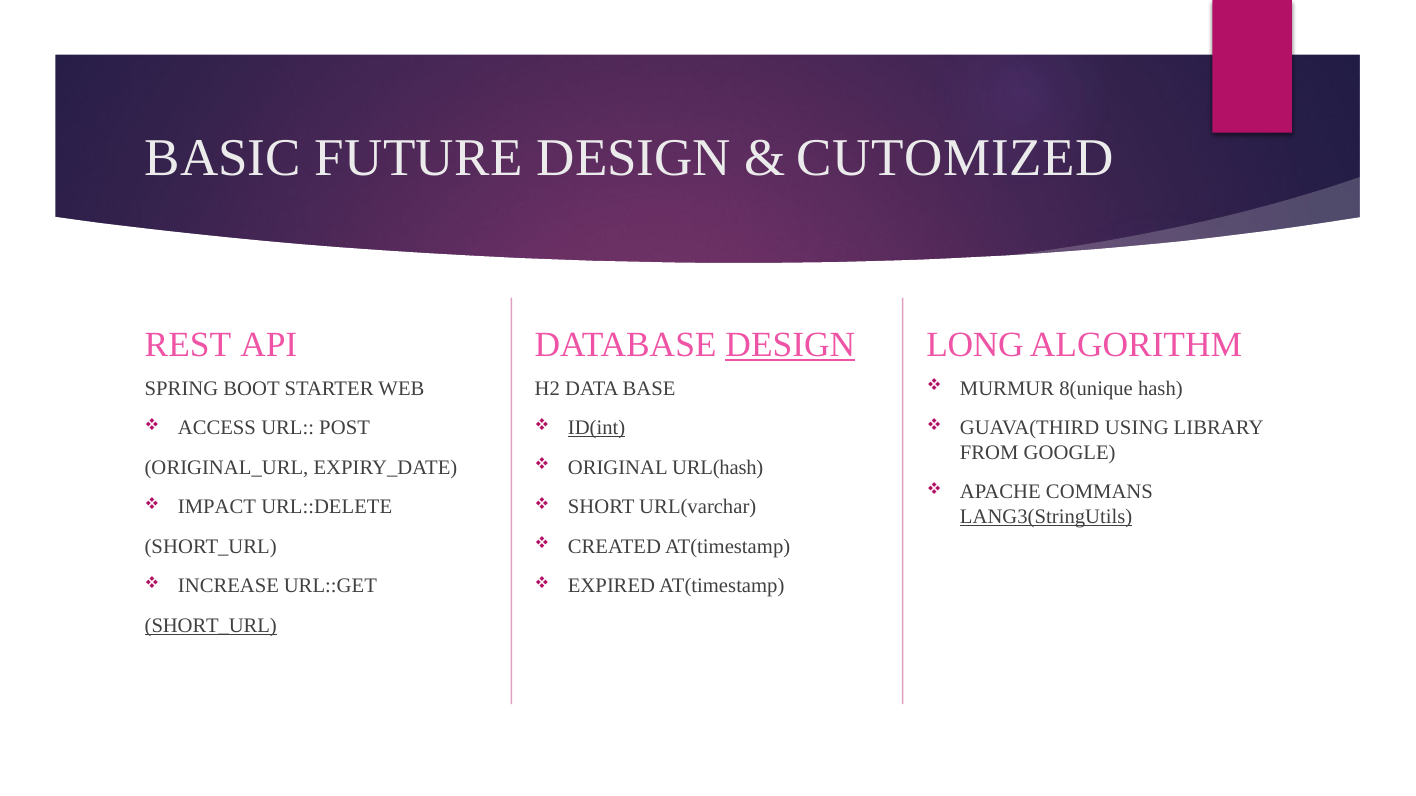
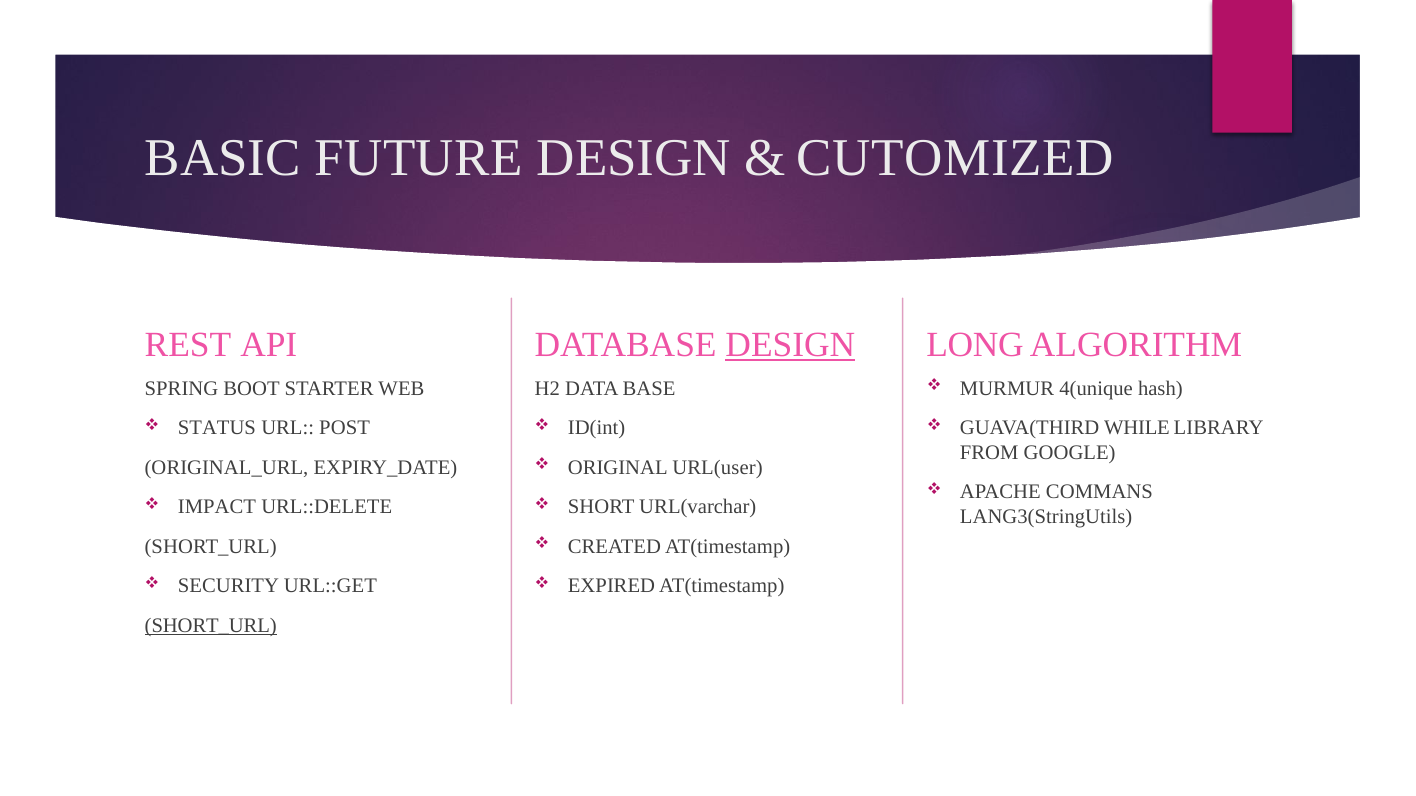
8(unique: 8(unique -> 4(unique (1096, 388)
ACCESS: ACCESS -> STATUS (217, 428)
ID(int underline: present -> none (597, 428)
USING: USING -> WHILE (1137, 428)
URL(hash: URL(hash -> URL(user (718, 468)
LANG3(StringUtils underline: present -> none (1046, 517)
INCREASE: INCREASE -> SECURITY (228, 586)
